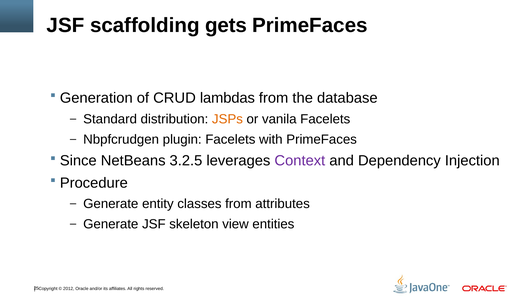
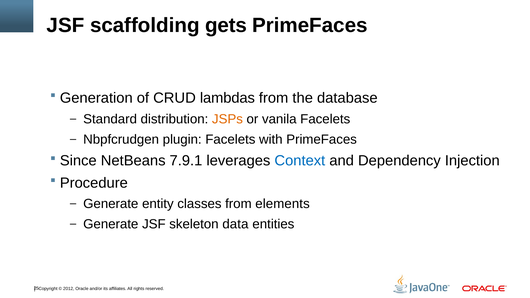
3.2.5: 3.2.5 -> 7.9.1 (186, 161)
Context colour: purple -> blue (300, 161)
attributes: attributes -> elements (283, 204)
view: view -> data (235, 224)
